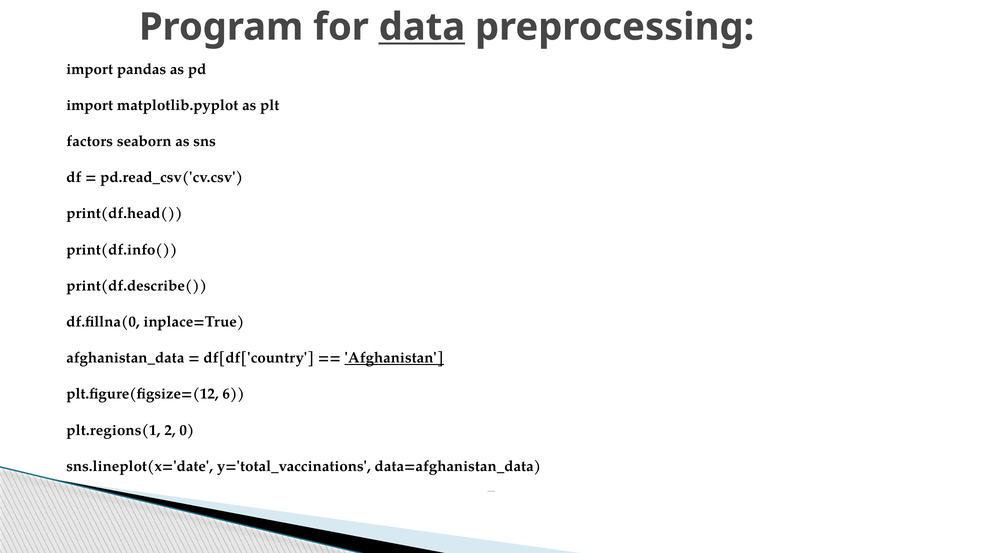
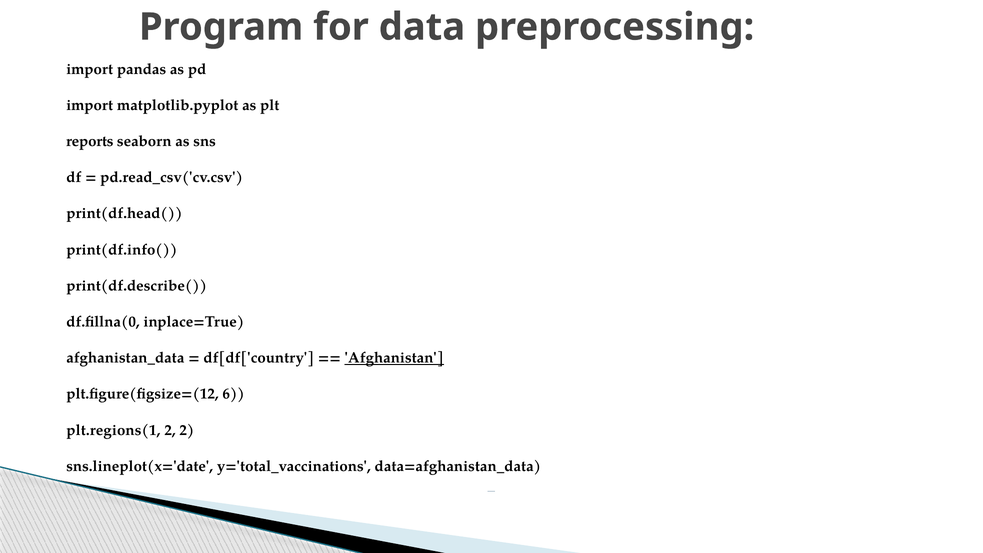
data underline: present -> none (422, 27)
factors: factors -> reports (90, 141)
2 0: 0 -> 2 (187, 430)
